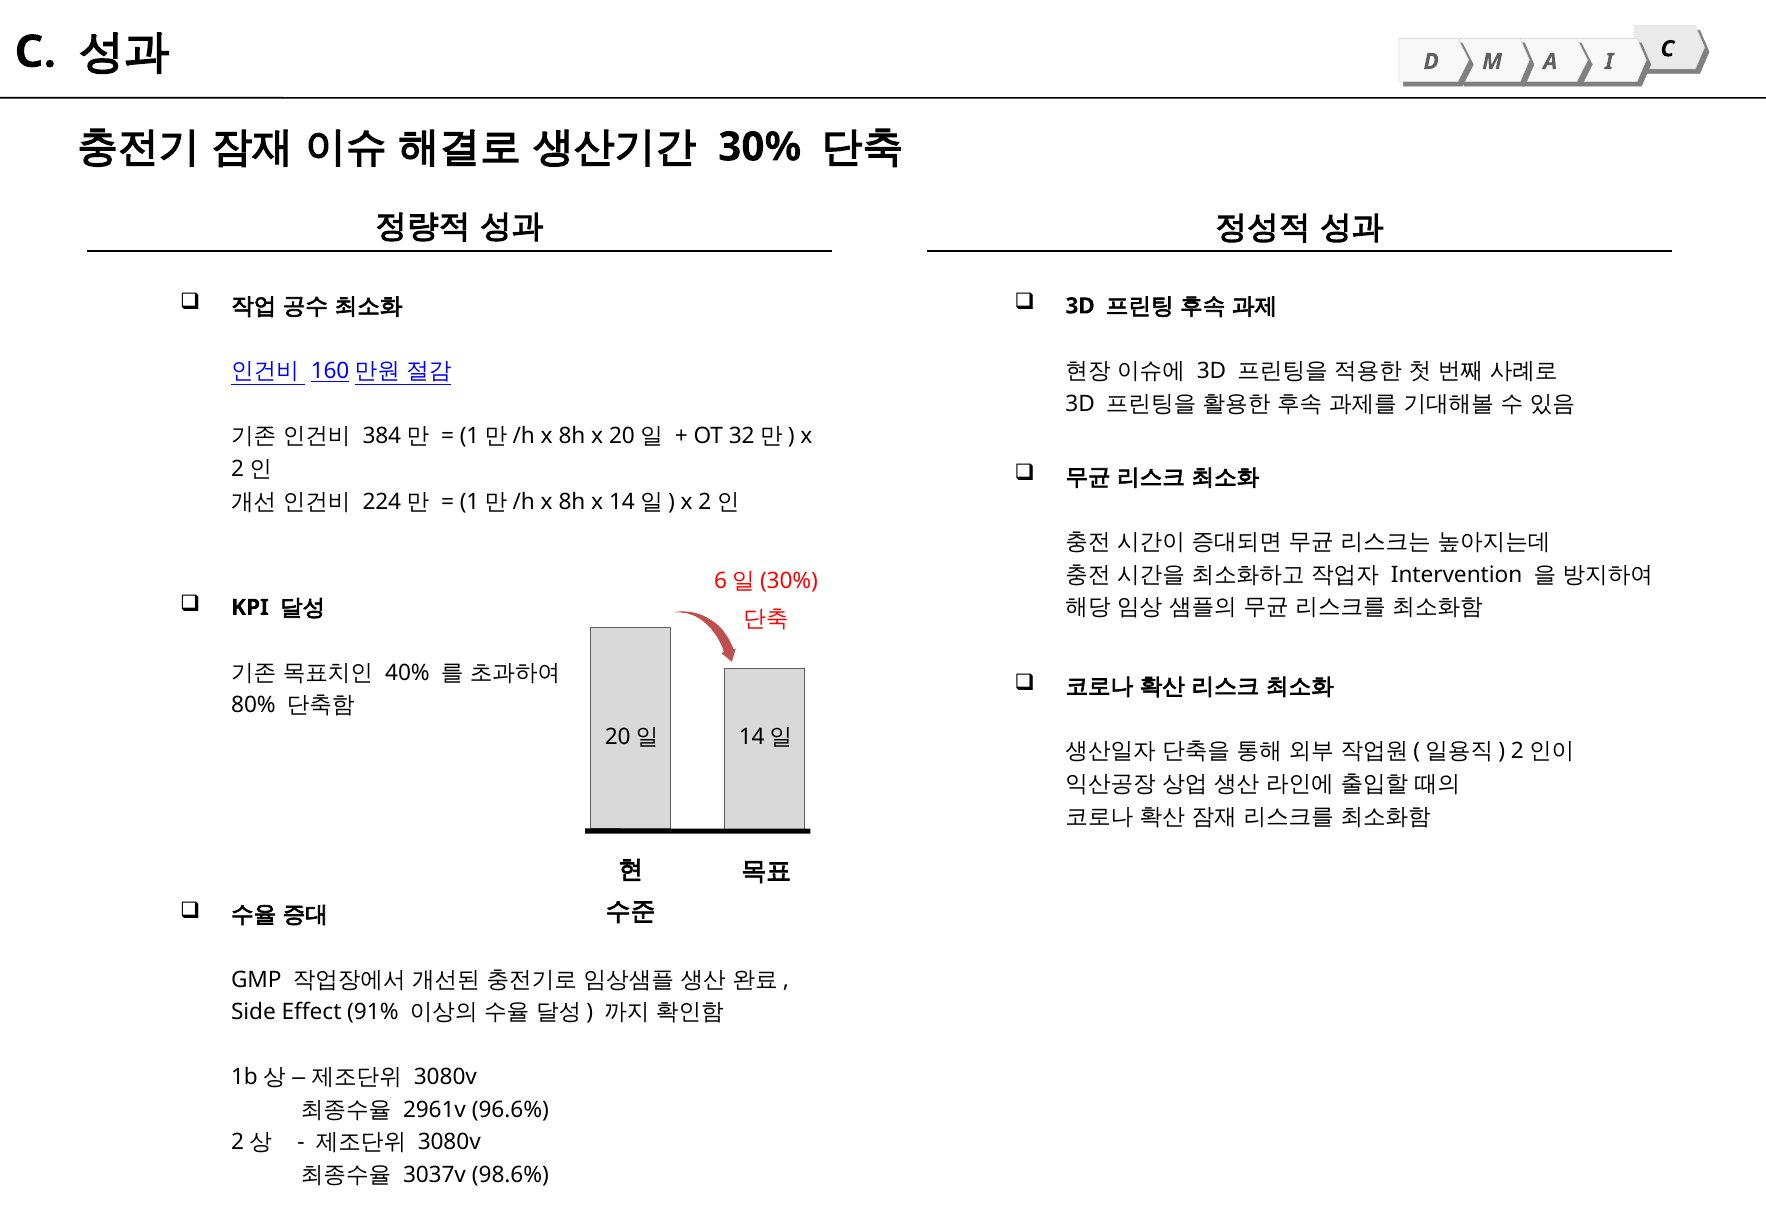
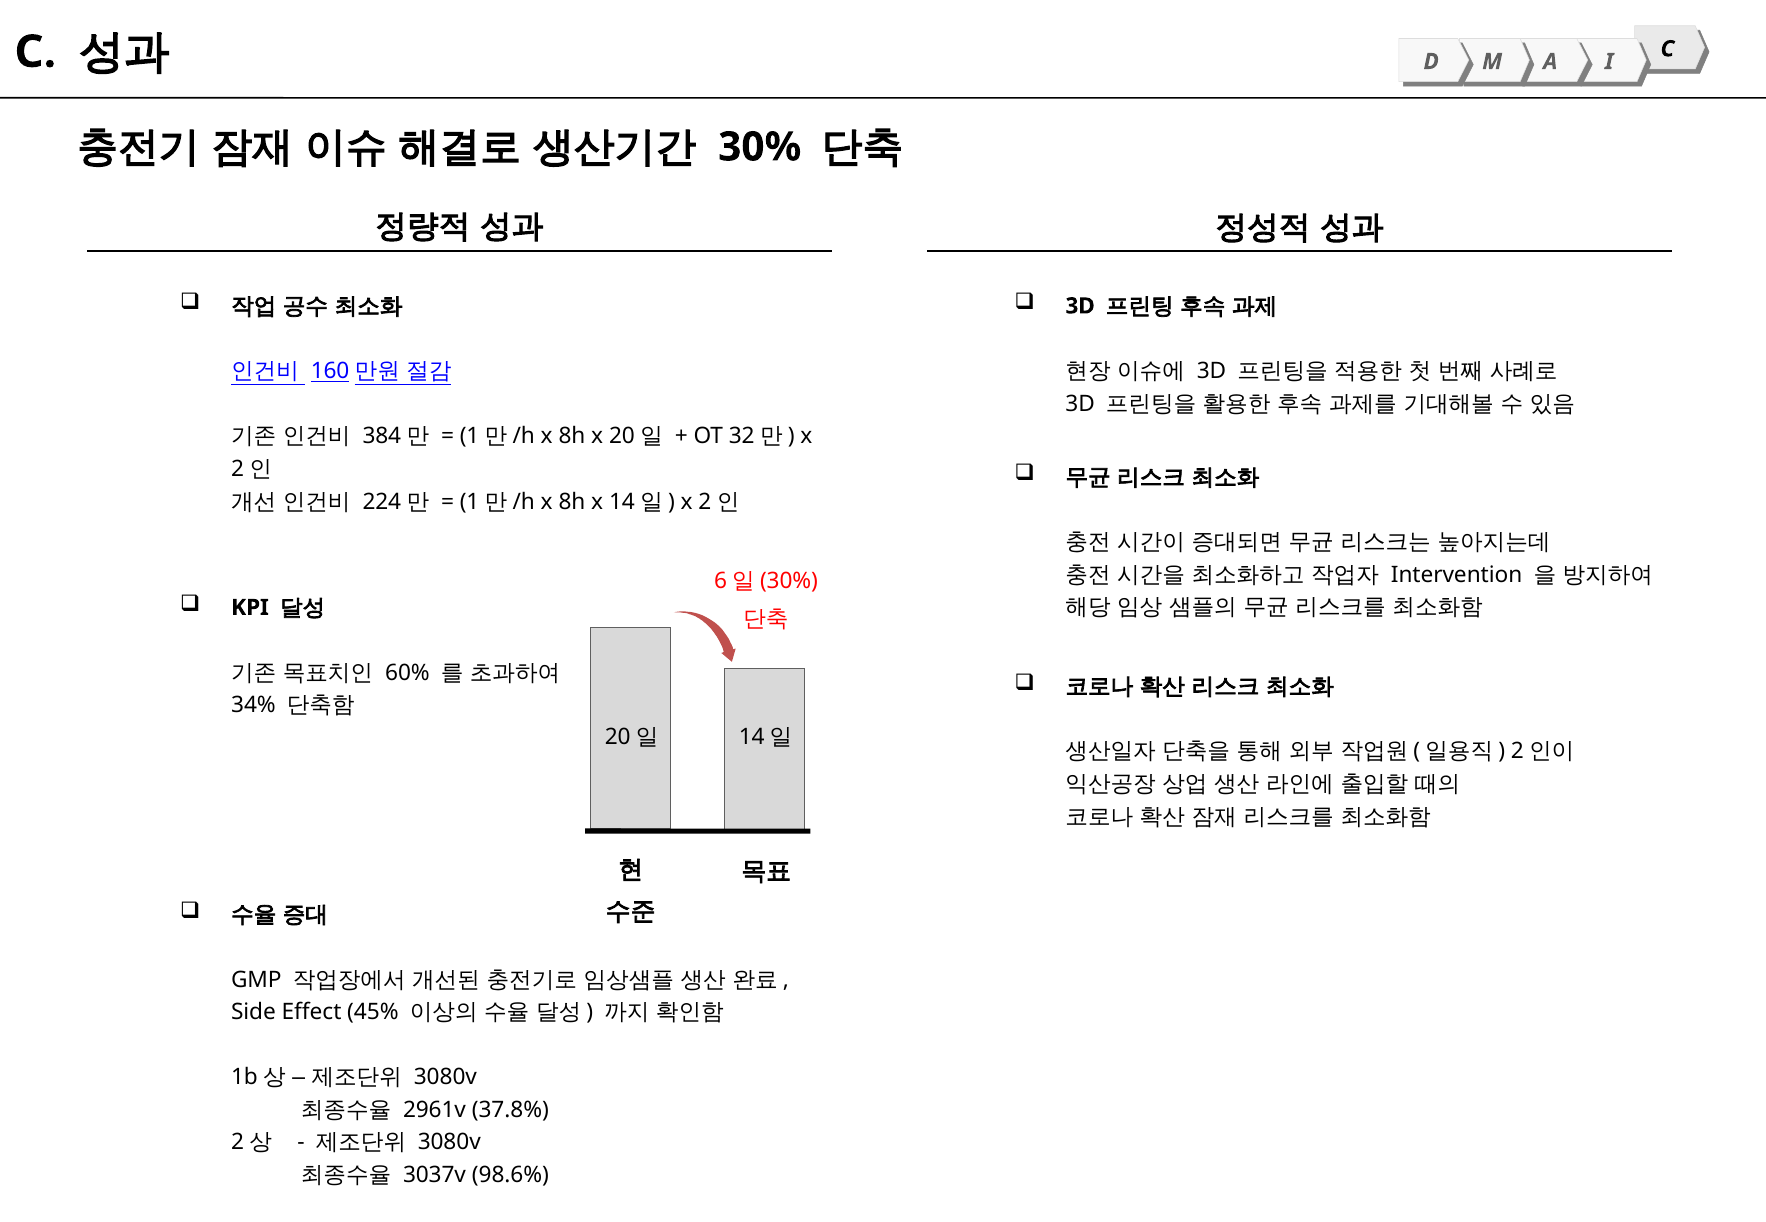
40%: 40% -> 60% (407, 673)
80%: 80% -> 34% (253, 706)
91%: 91% -> 45% (373, 1013)
96.6%: 96.6% -> 37.8% (510, 1110)
